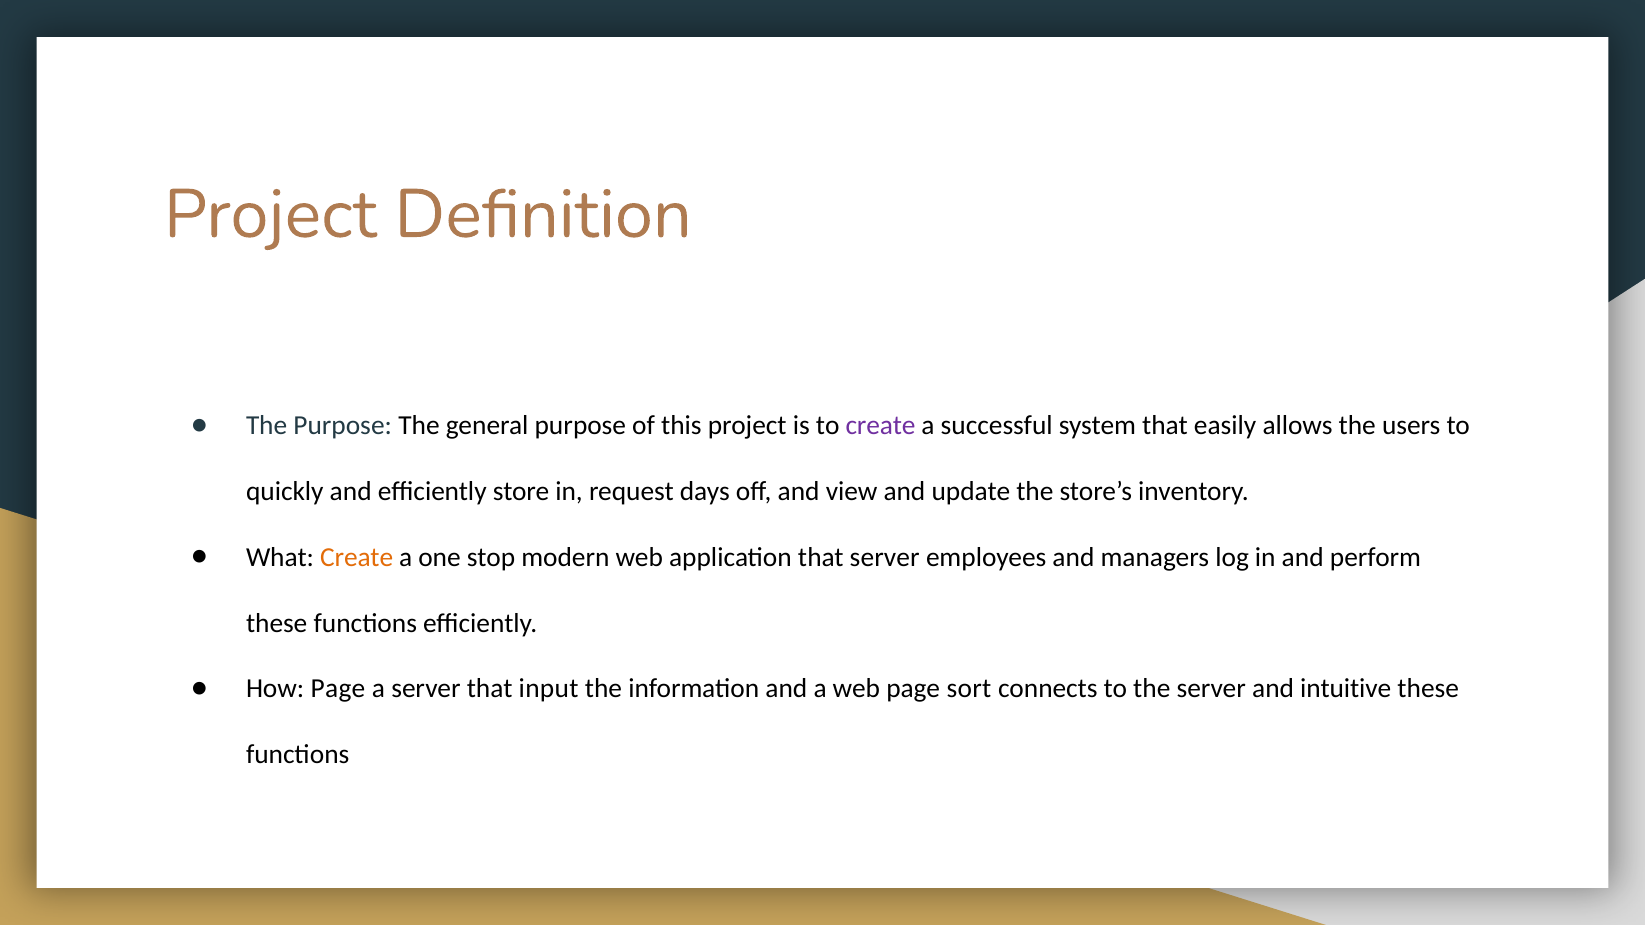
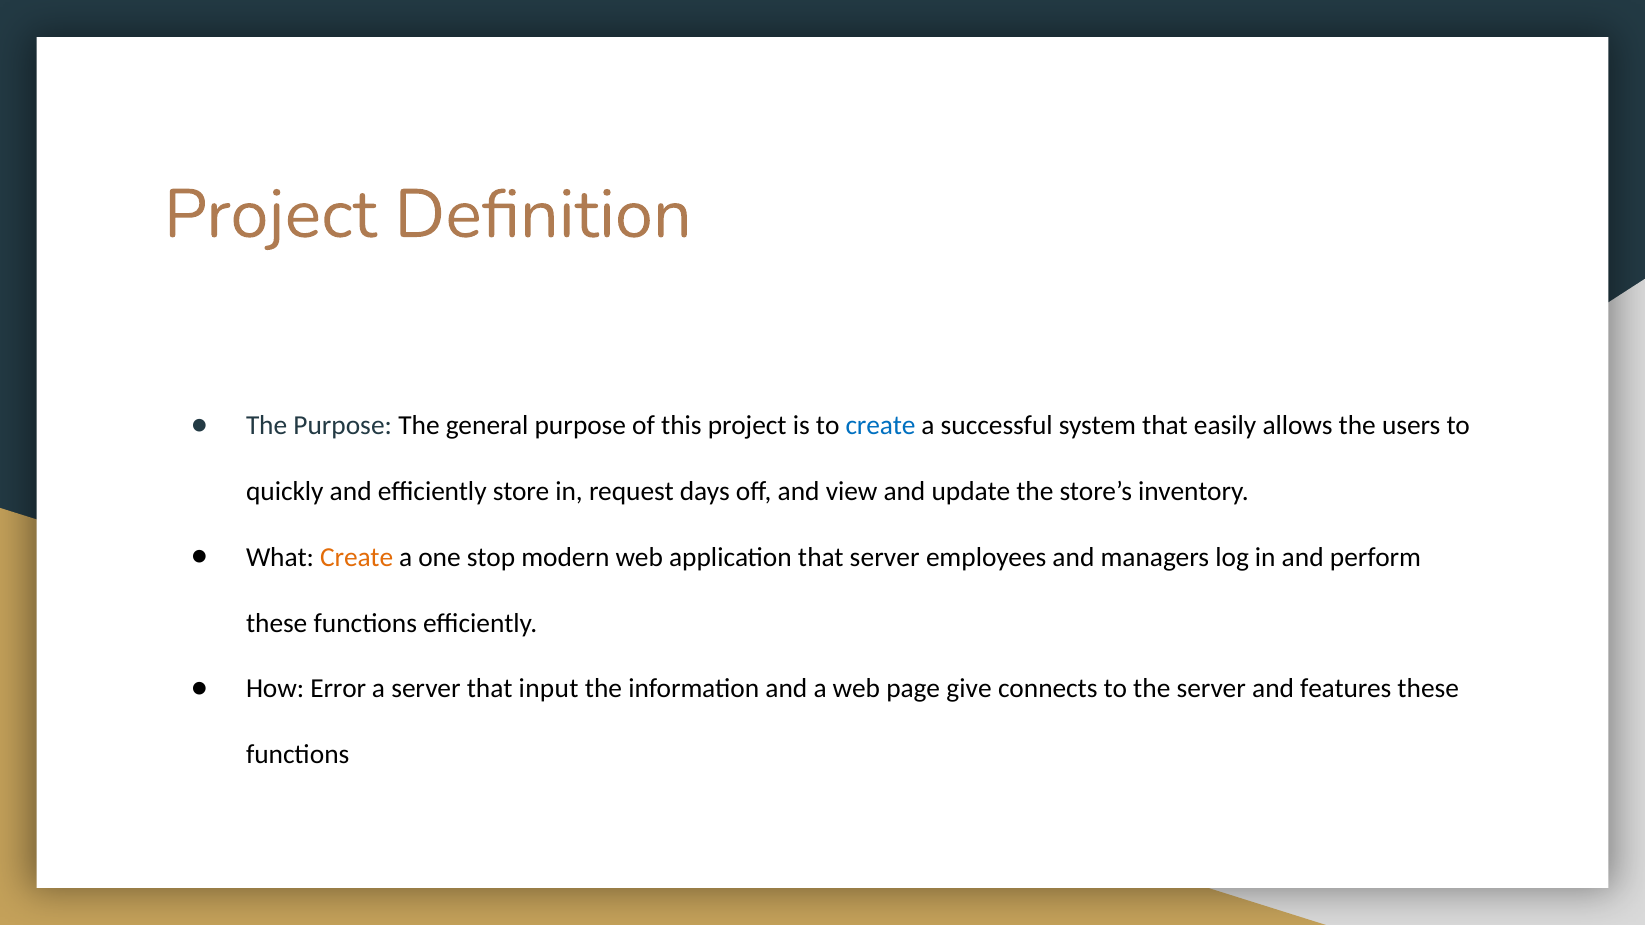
create colour: purple -> blue (880, 426)
How Page: Page -> Error (338, 689)
sort: sort -> give (969, 689)
intuitive: intuitive -> features (1346, 689)
